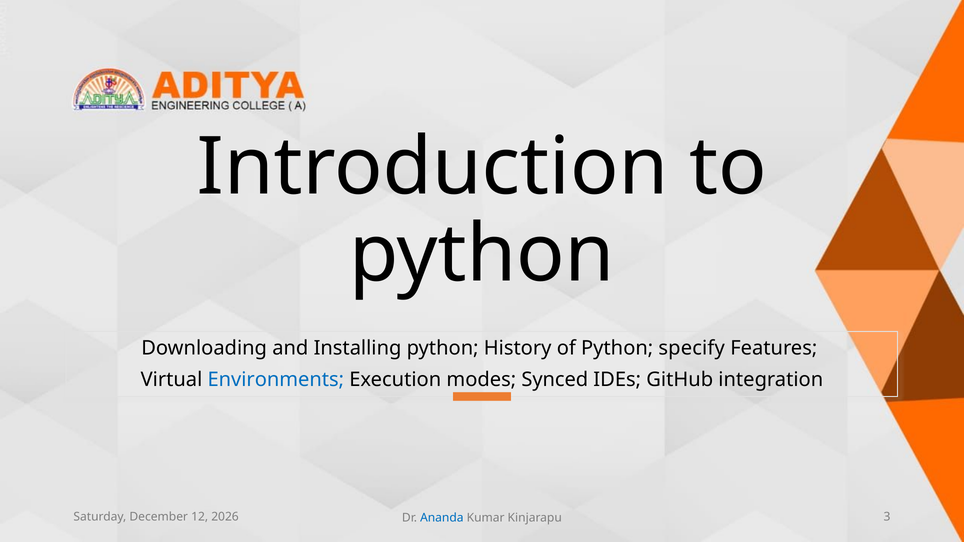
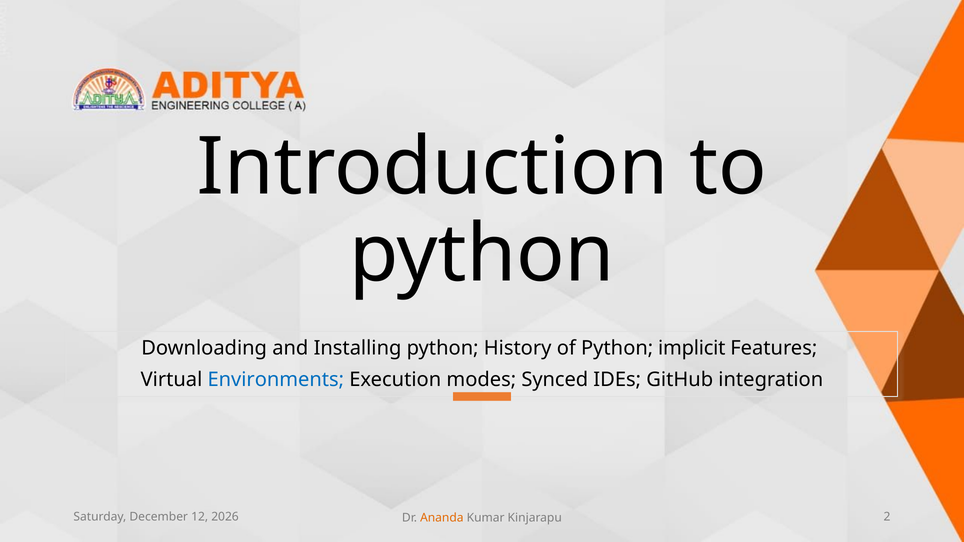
specify: specify -> implicit (692, 348)
Ananda colour: blue -> orange (442, 518)
3: 3 -> 2 (887, 517)
